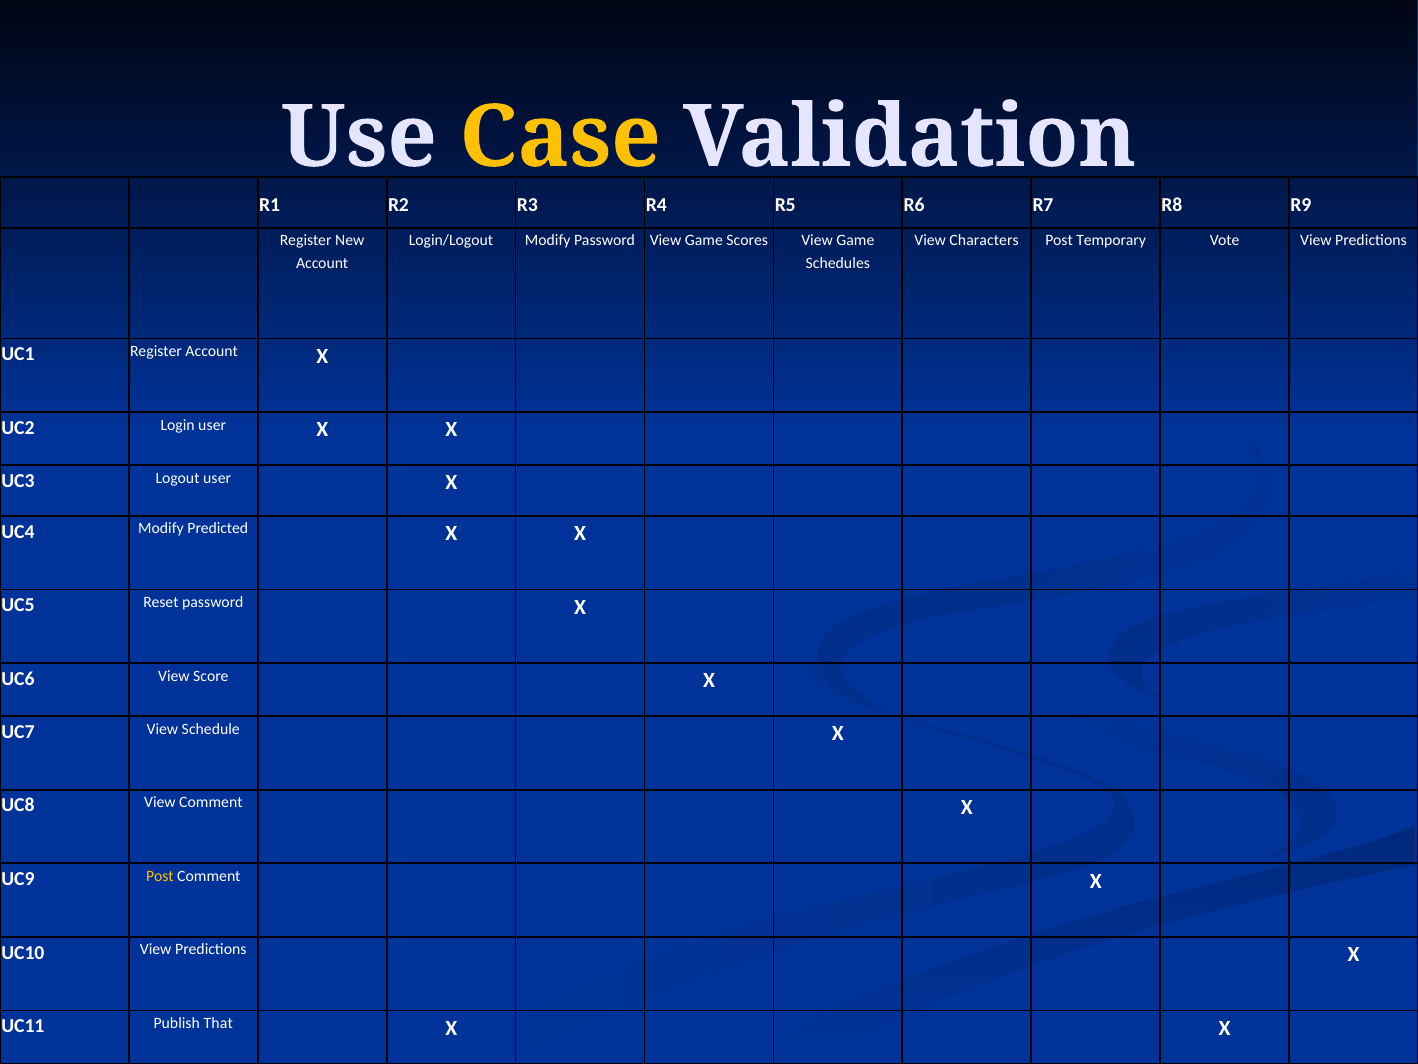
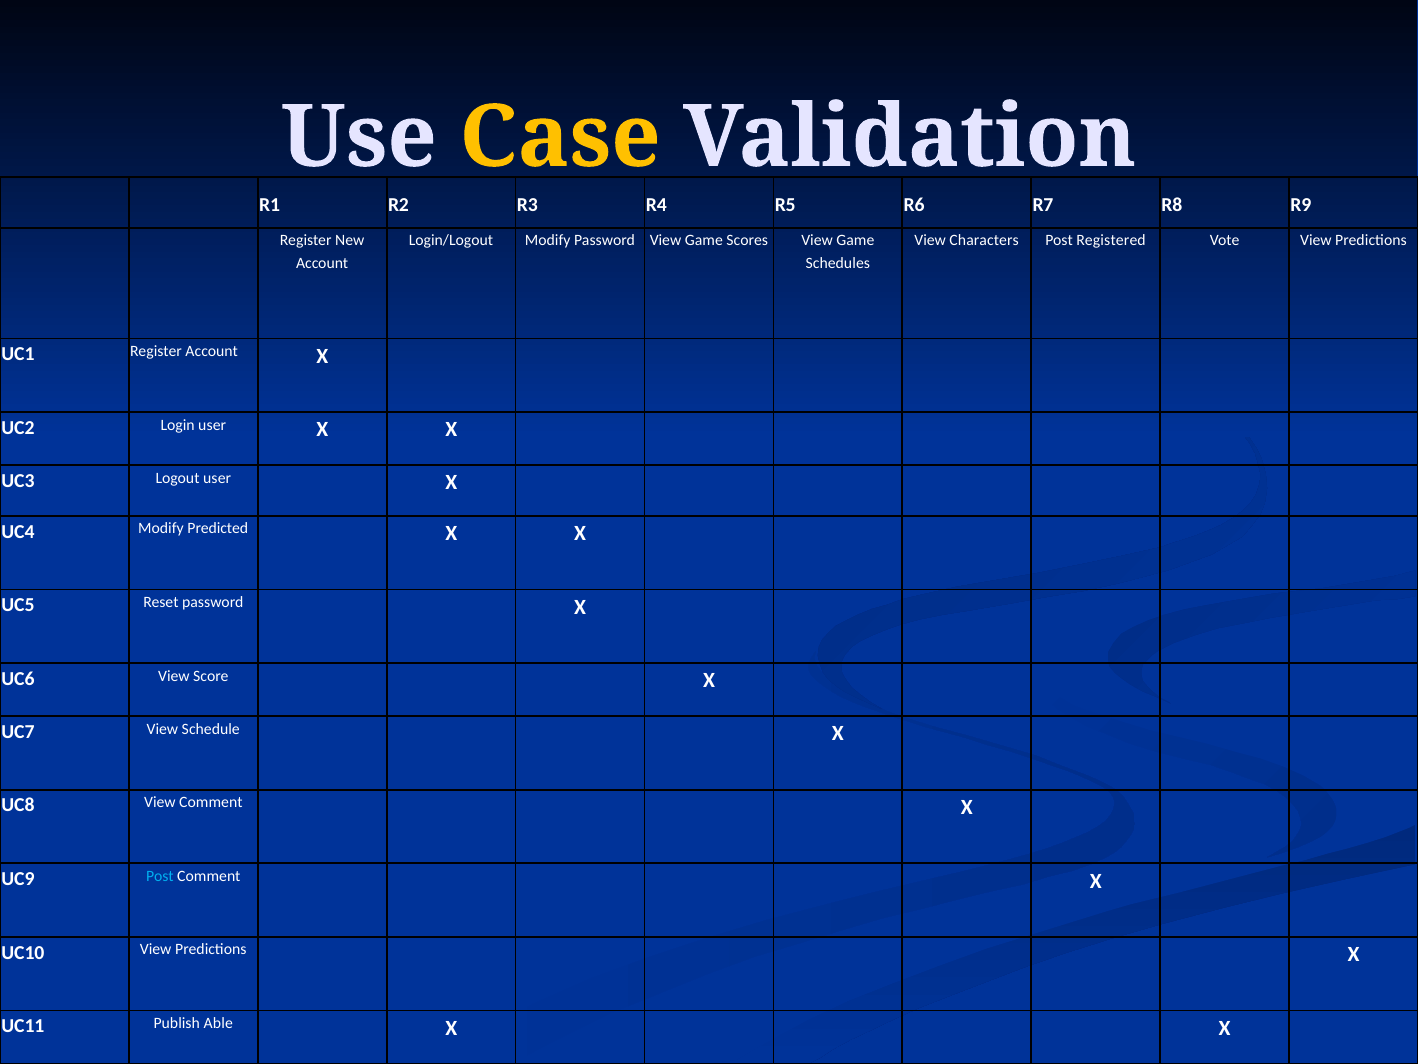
Temporary: Temporary -> Registered (1111, 241)
Post colour: yellow -> light blue (160, 876)
That: That -> Able (218, 1023)
